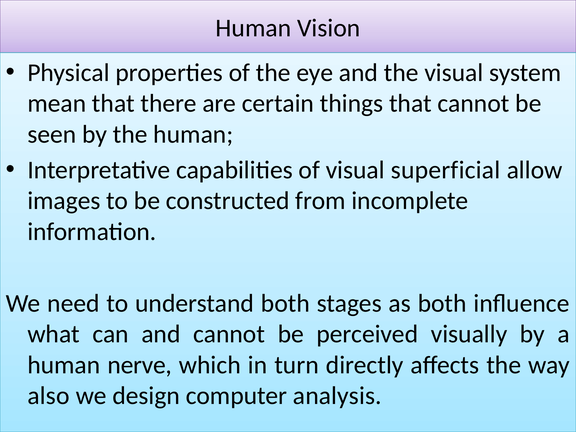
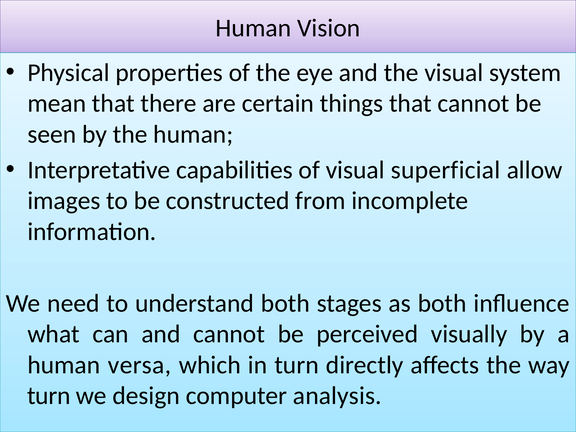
nerve: nerve -> versa (140, 365)
also: also -> turn (49, 396)
